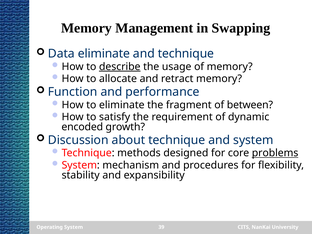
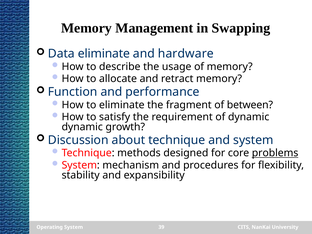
and technique: technique -> hardware (186, 54)
describe underline: present -> none (120, 67)
encoded: encoded -> dynamic (82, 127)
